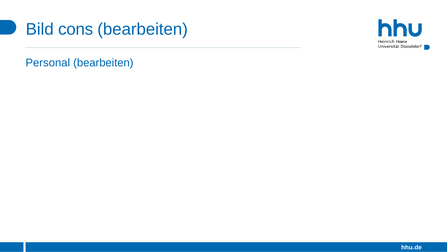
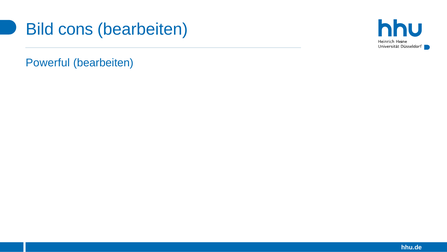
Personal: Personal -> Powerful (48, 63)
